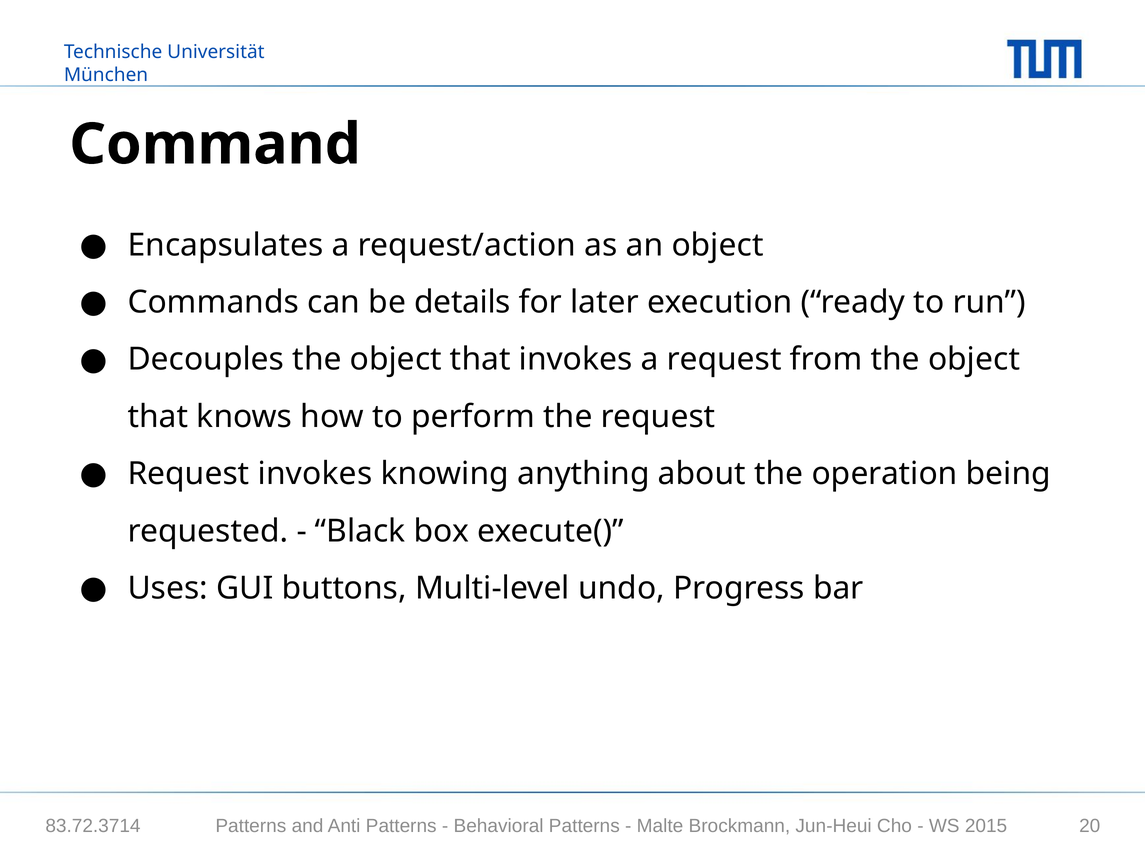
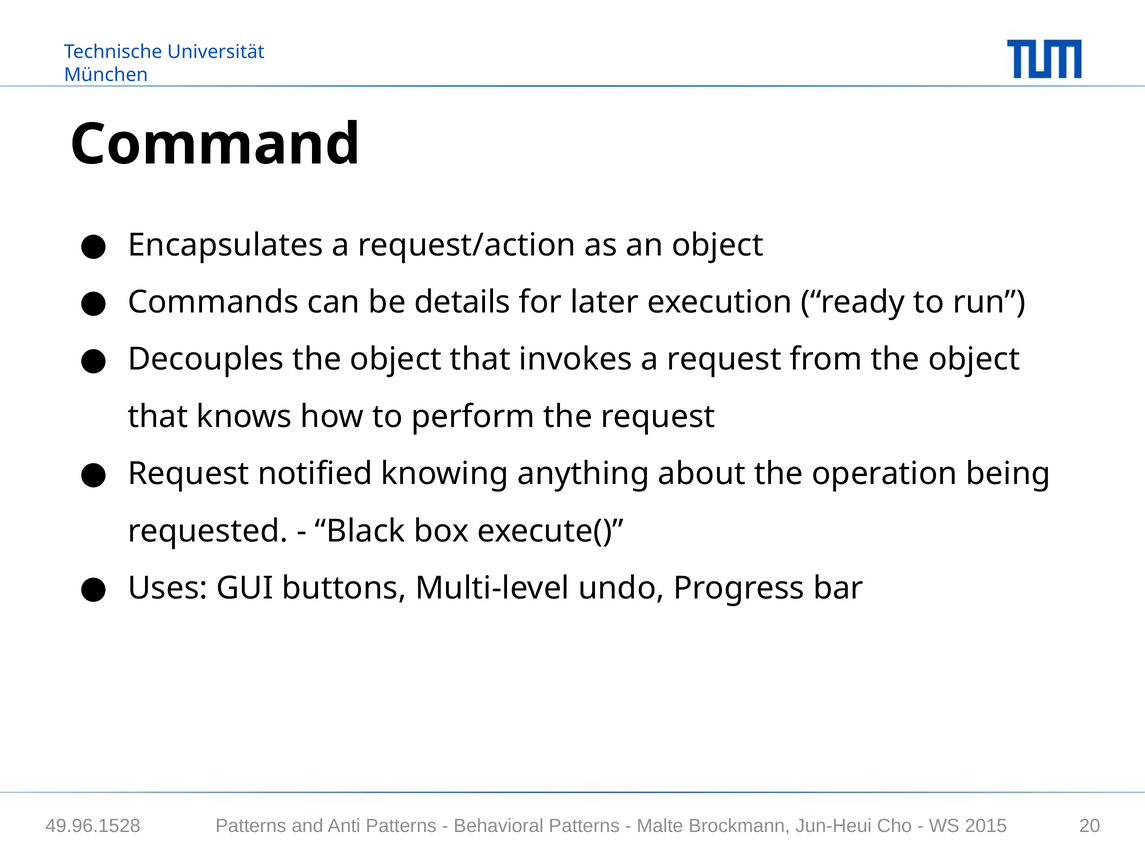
Request invokes: invokes -> notified (315, 474)
83.72.3714: 83.72.3714 -> 49.96.1528 (93, 826)
